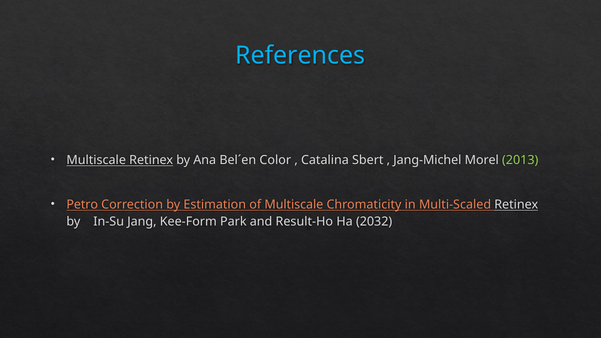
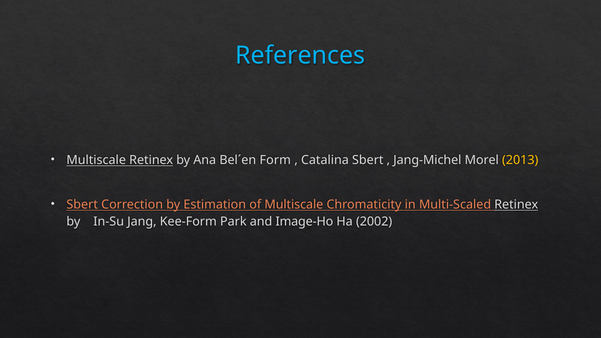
Color: Color -> Form (275, 160)
2013 colour: light green -> yellow (520, 160)
Petro: Petro -> Sbert (82, 205)
Result-Ho: Result-Ho -> Image-Ho (304, 222)
2032: 2032 -> 2002 (374, 222)
